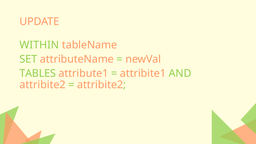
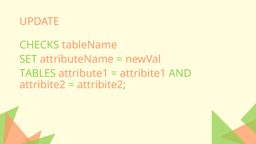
WITHIN: WITHIN -> CHECKS (39, 45)
